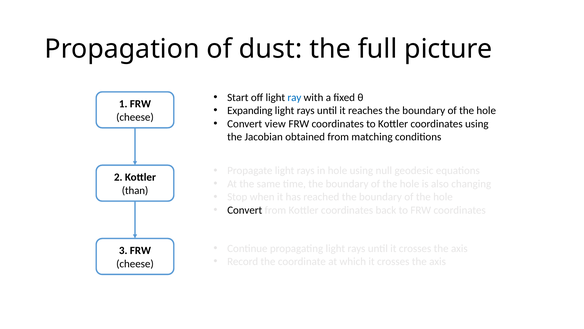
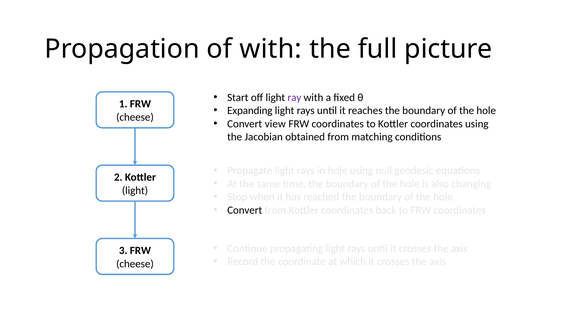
of dust: dust -> with (271, 49)
ray colour: blue -> purple (294, 97)
than: than -> light (135, 190)
